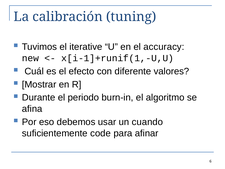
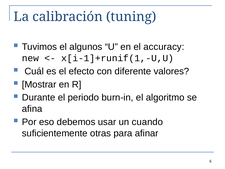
iterative: iterative -> algunos (86, 47)
code: code -> otras (101, 133)
